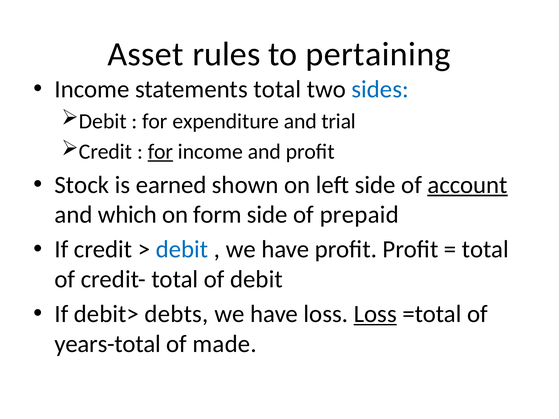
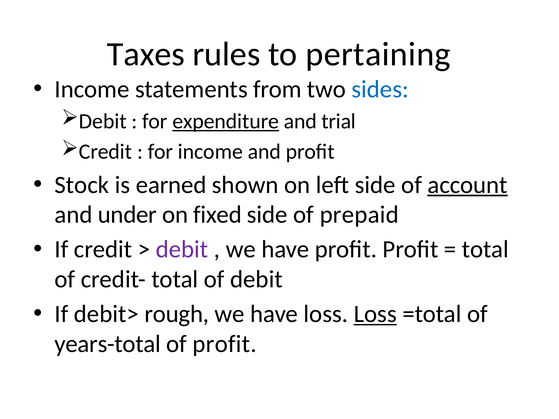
Asset: Asset -> Taxes (146, 54)
statements total: total -> from (277, 89)
expenditure underline: none -> present (226, 121)
for underline: present -> none (160, 152)
which: which -> under (127, 215)
form: form -> fixed (218, 215)
debit colour: blue -> purple (182, 250)
debts: debts -> rough (177, 314)
of made: made -> profit (225, 344)
